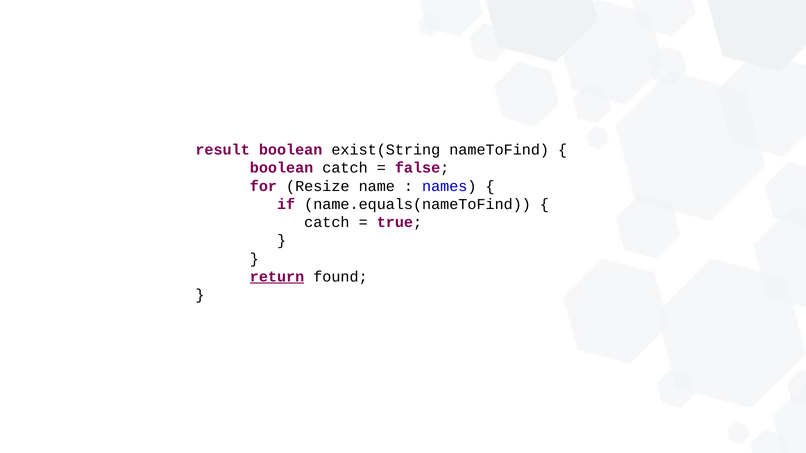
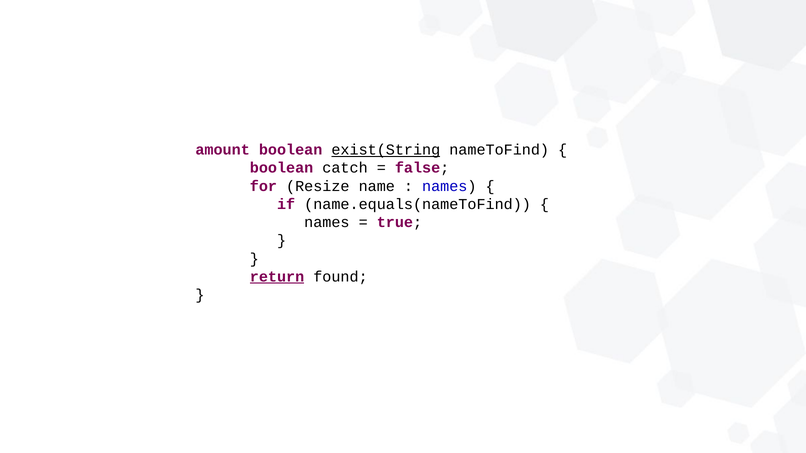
result: result -> amount (223, 150)
exist(String underline: none -> present (386, 150)
catch: catch -> names (327, 223)
